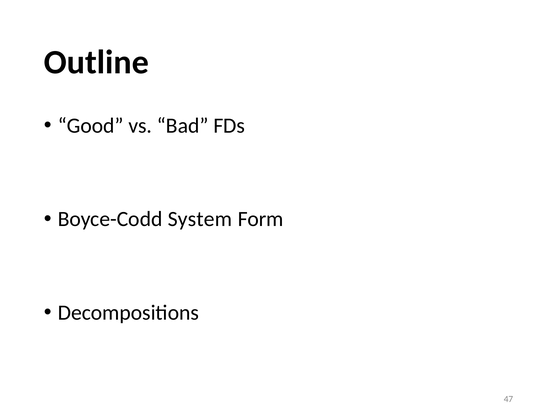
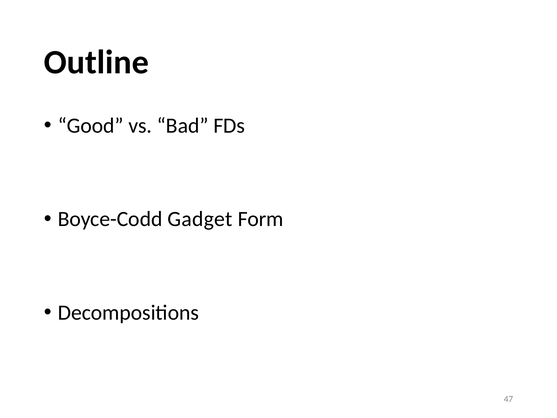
System: System -> Gadget (200, 219)
